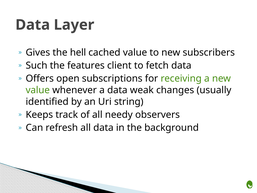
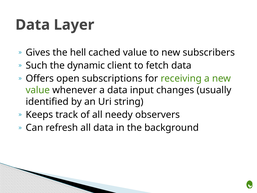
features: features -> dynamic (86, 65)
weak: weak -> input (142, 90)
